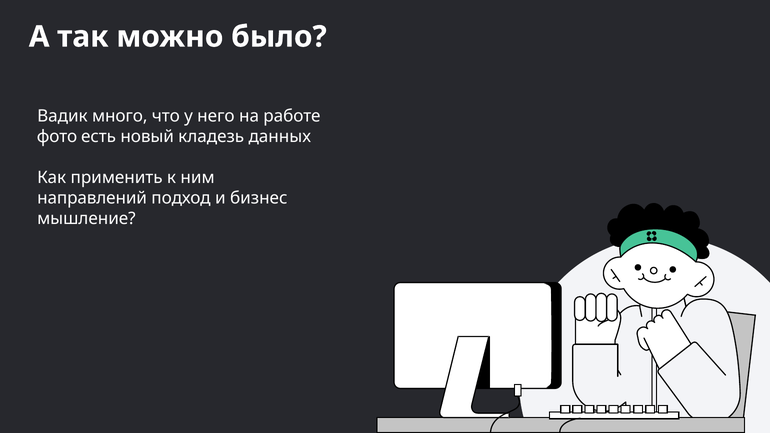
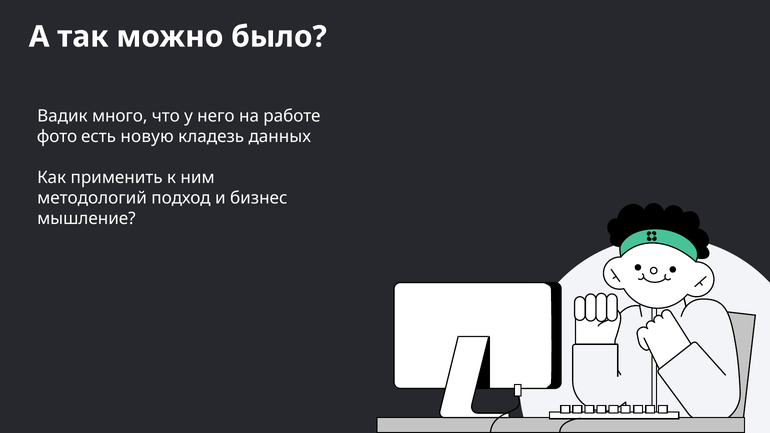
новый: новый -> новую (147, 137)
направлений: направлений -> методологий (92, 198)
